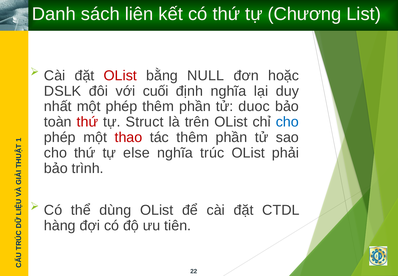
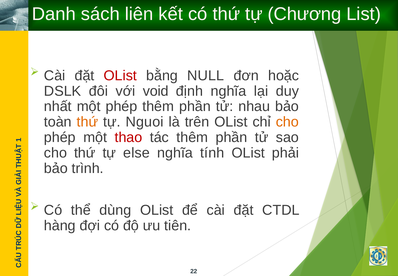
cuối: cuối -> void (156, 91)
duoc: duoc -> nhau (254, 106)
thứ colour: red -> orange (87, 122)
Struct: Struct -> Nguoi (145, 122)
cho colour: blue -> orange (287, 122)
trúc: trúc -> tính (212, 153)
